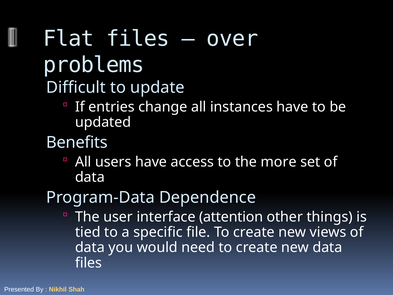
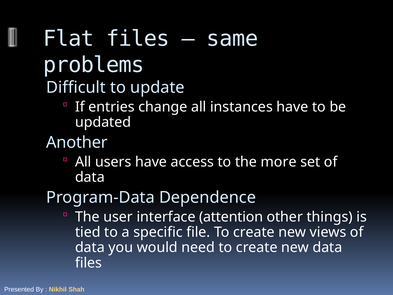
over: over -> same (232, 39)
Benefits: Benefits -> Another (77, 142)
